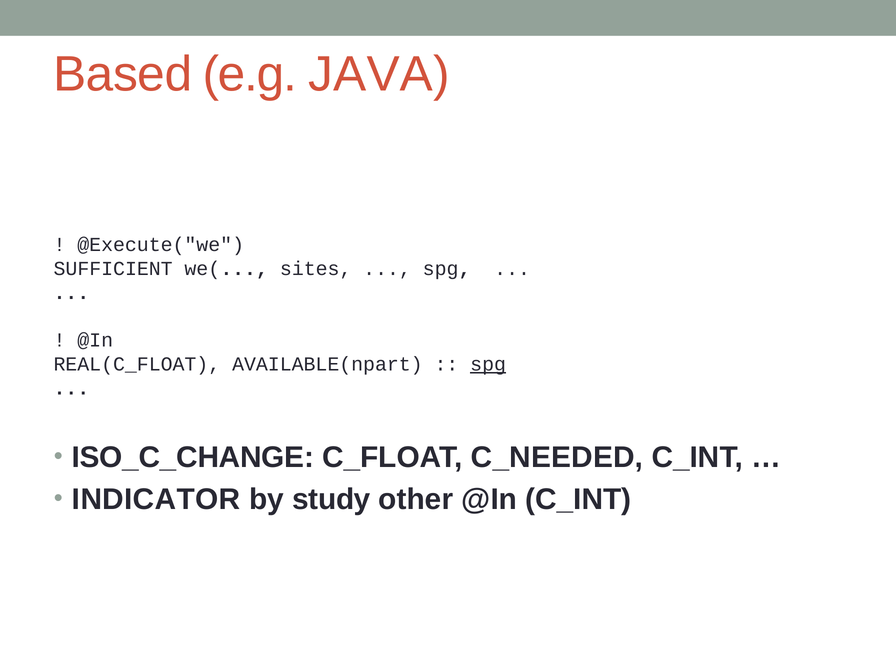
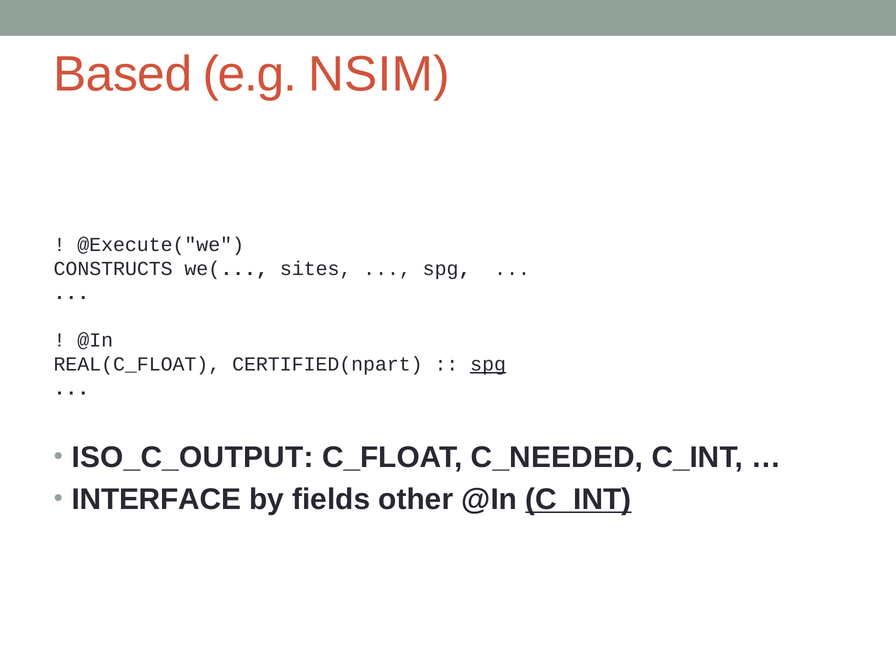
JAVA: JAVA -> NSIM (379, 74)
SUFFICIENT: SUFFICIENT -> CONSTRUCTS (113, 269)
AVAILABLE(npart: AVAILABLE(npart -> CERTIFIED(npart (327, 364)
ISO_C_CHANGE: ISO_C_CHANGE -> ISO_C_OUTPUT (193, 458)
INDICATOR: INDICATOR -> INTERFACE (156, 499)
study: study -> fields (331, 499)
C_INT underline: none -> present (578, 499)
